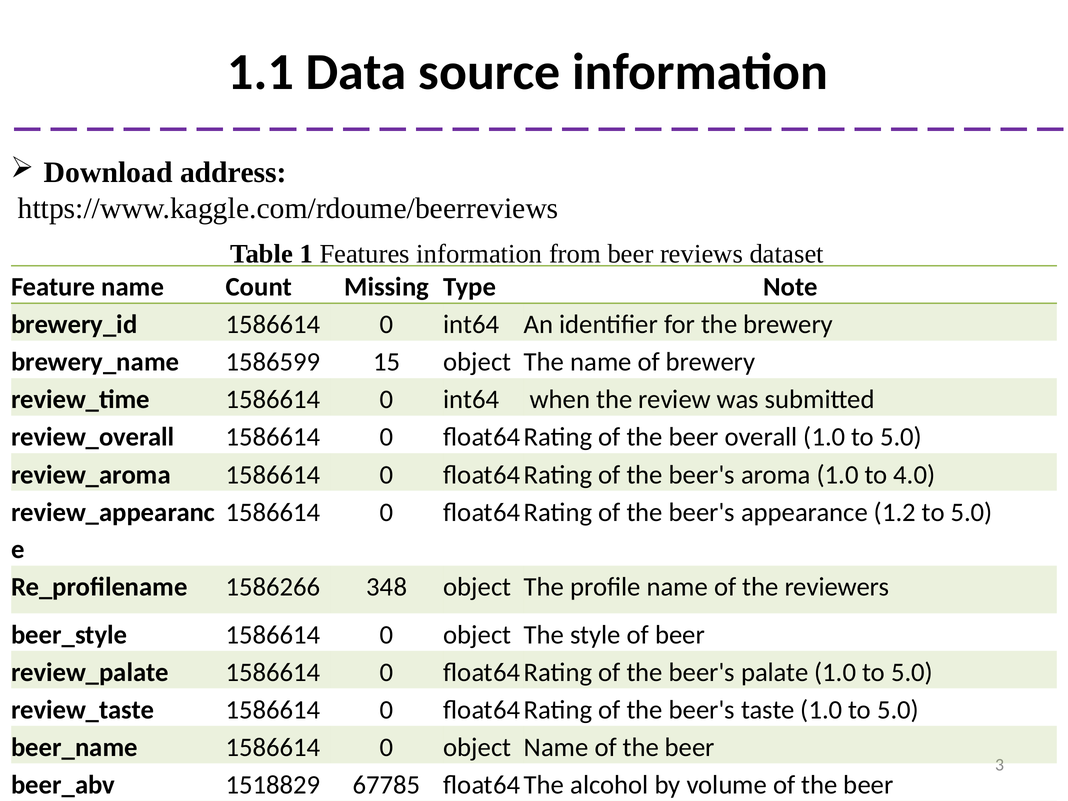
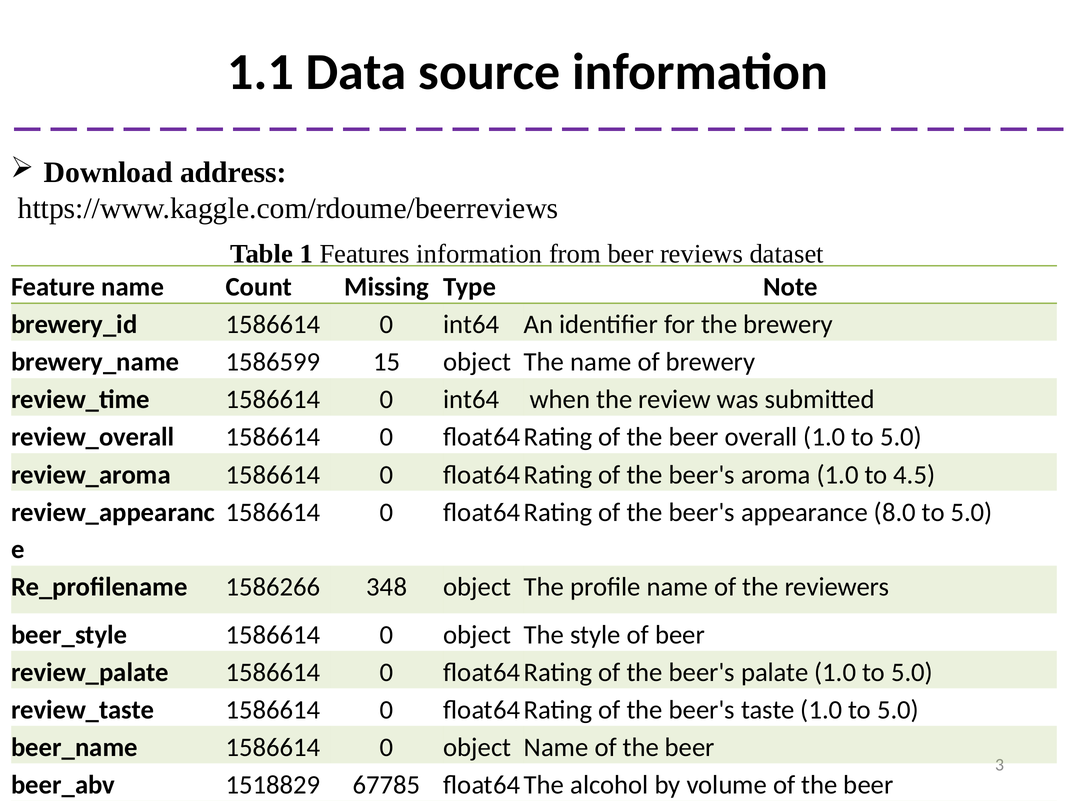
4.0: 4.0 -> 4.5 (914, 475)
1.2: 1.2 -> 8.0 (895, 512)
